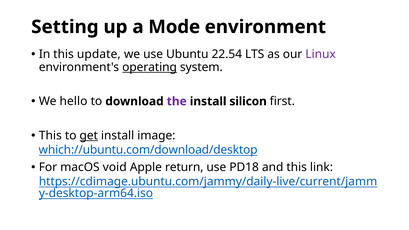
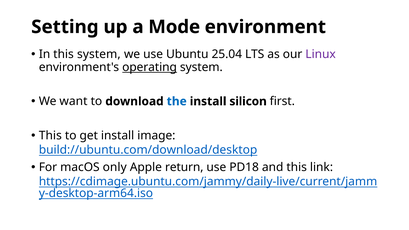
this update: update -> system (99, 54)
22.54: 22.54 -> 25.04 (227, 54)
hello: hello -> want (74, 101)
the colour: purple -> blue (177, 101)
get underline: present -> none (89, 136)
which://ubuntu.com/download/desktop: which://ubuntu.com/download/desktop -> build://ubuntu.com/download/desktop (148, 150)
void: void -> only (115, 167)
